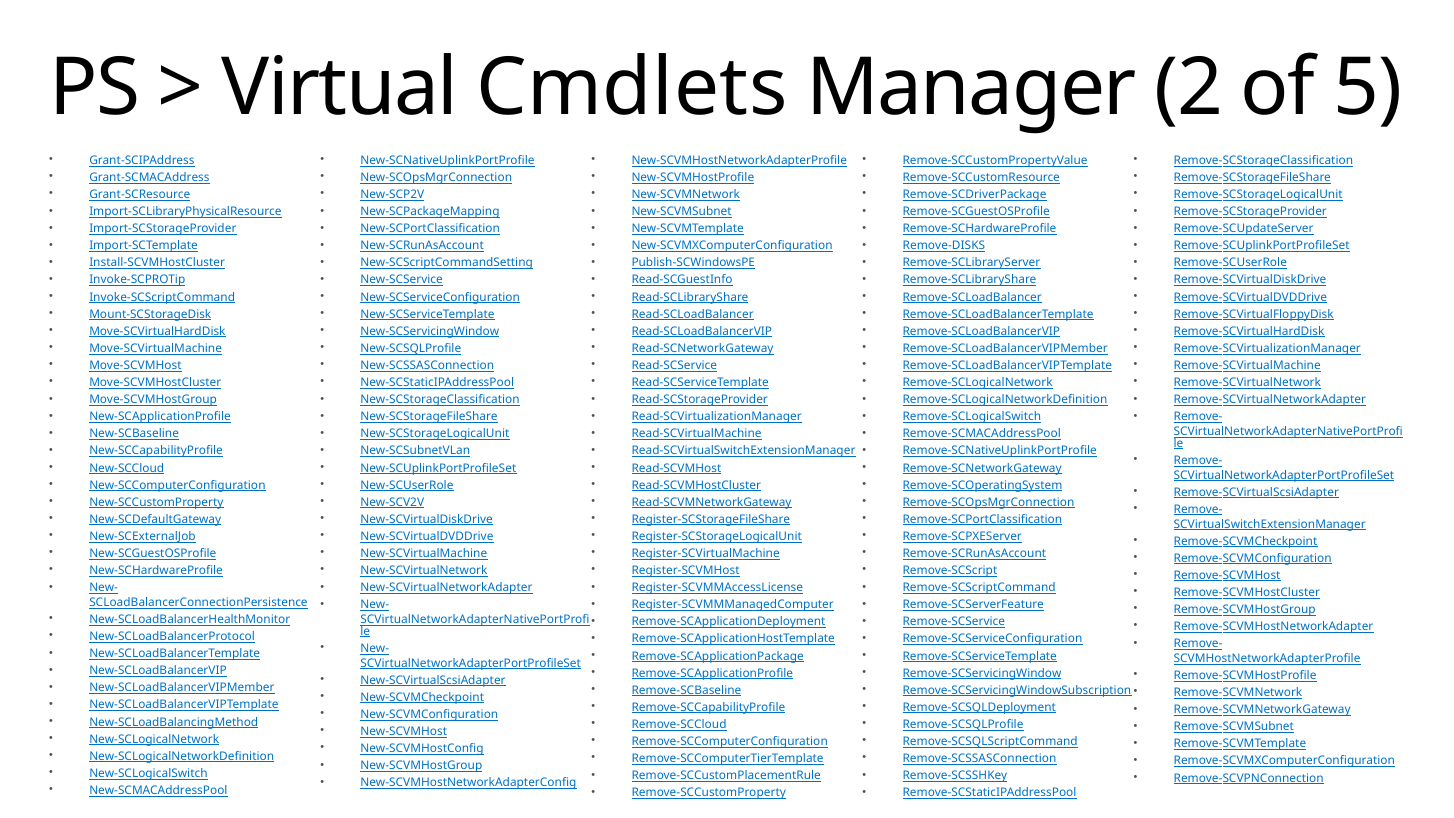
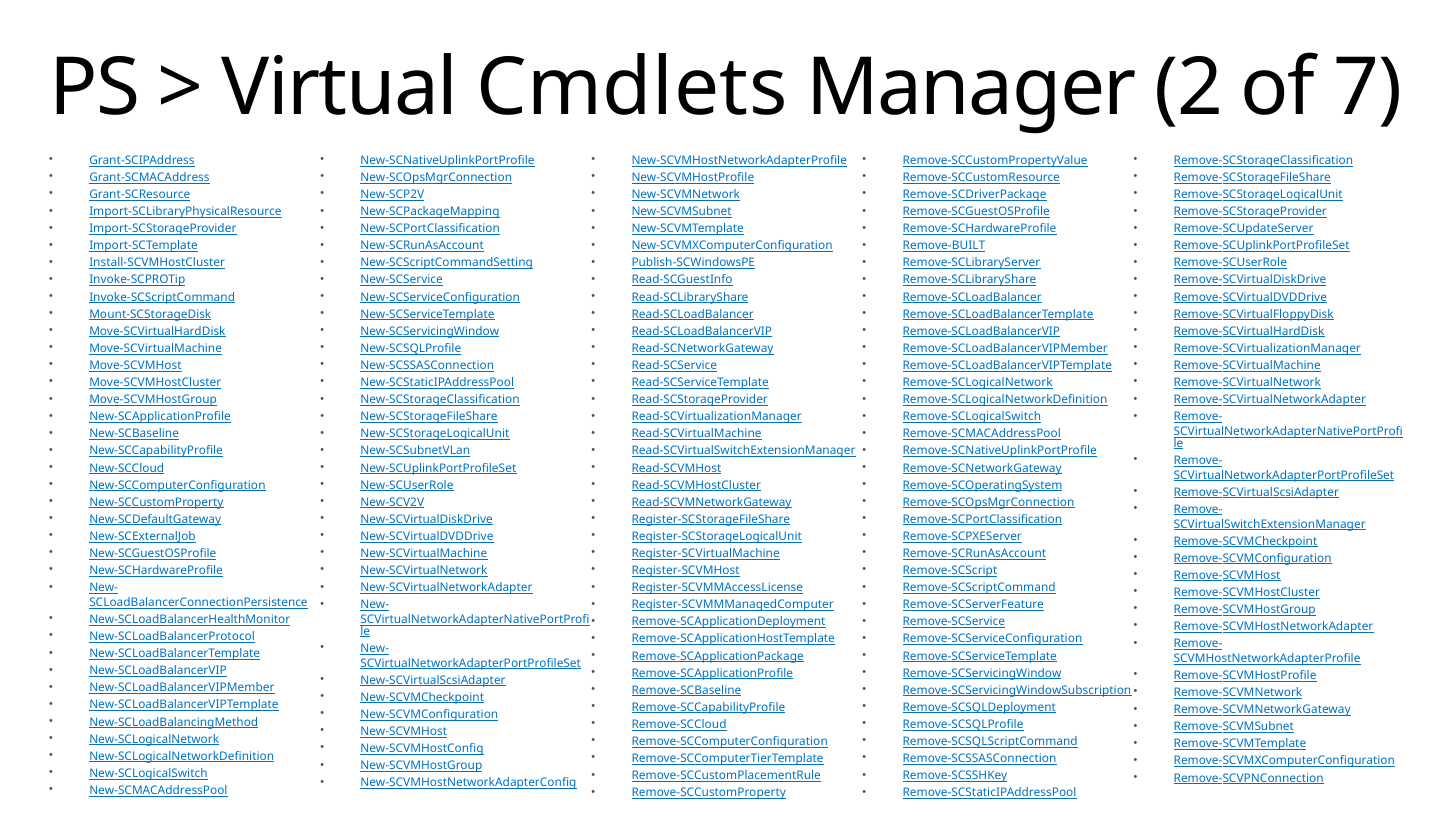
5: 5 -> 7 (1368, 88)
Remove-DISKS: Remove-DISKS -> Remove-BUILT (944, 246)
